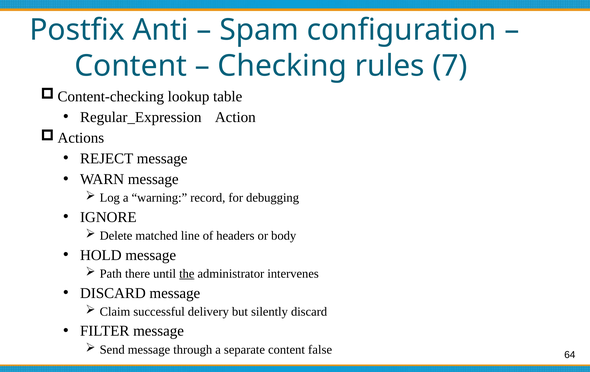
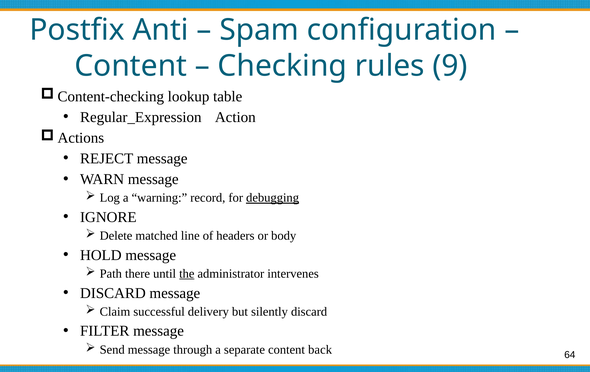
7: 7 -> 9 (450, 66)
debugging underline: none -> present (273, 198)
false: false -> back (320, 349)
